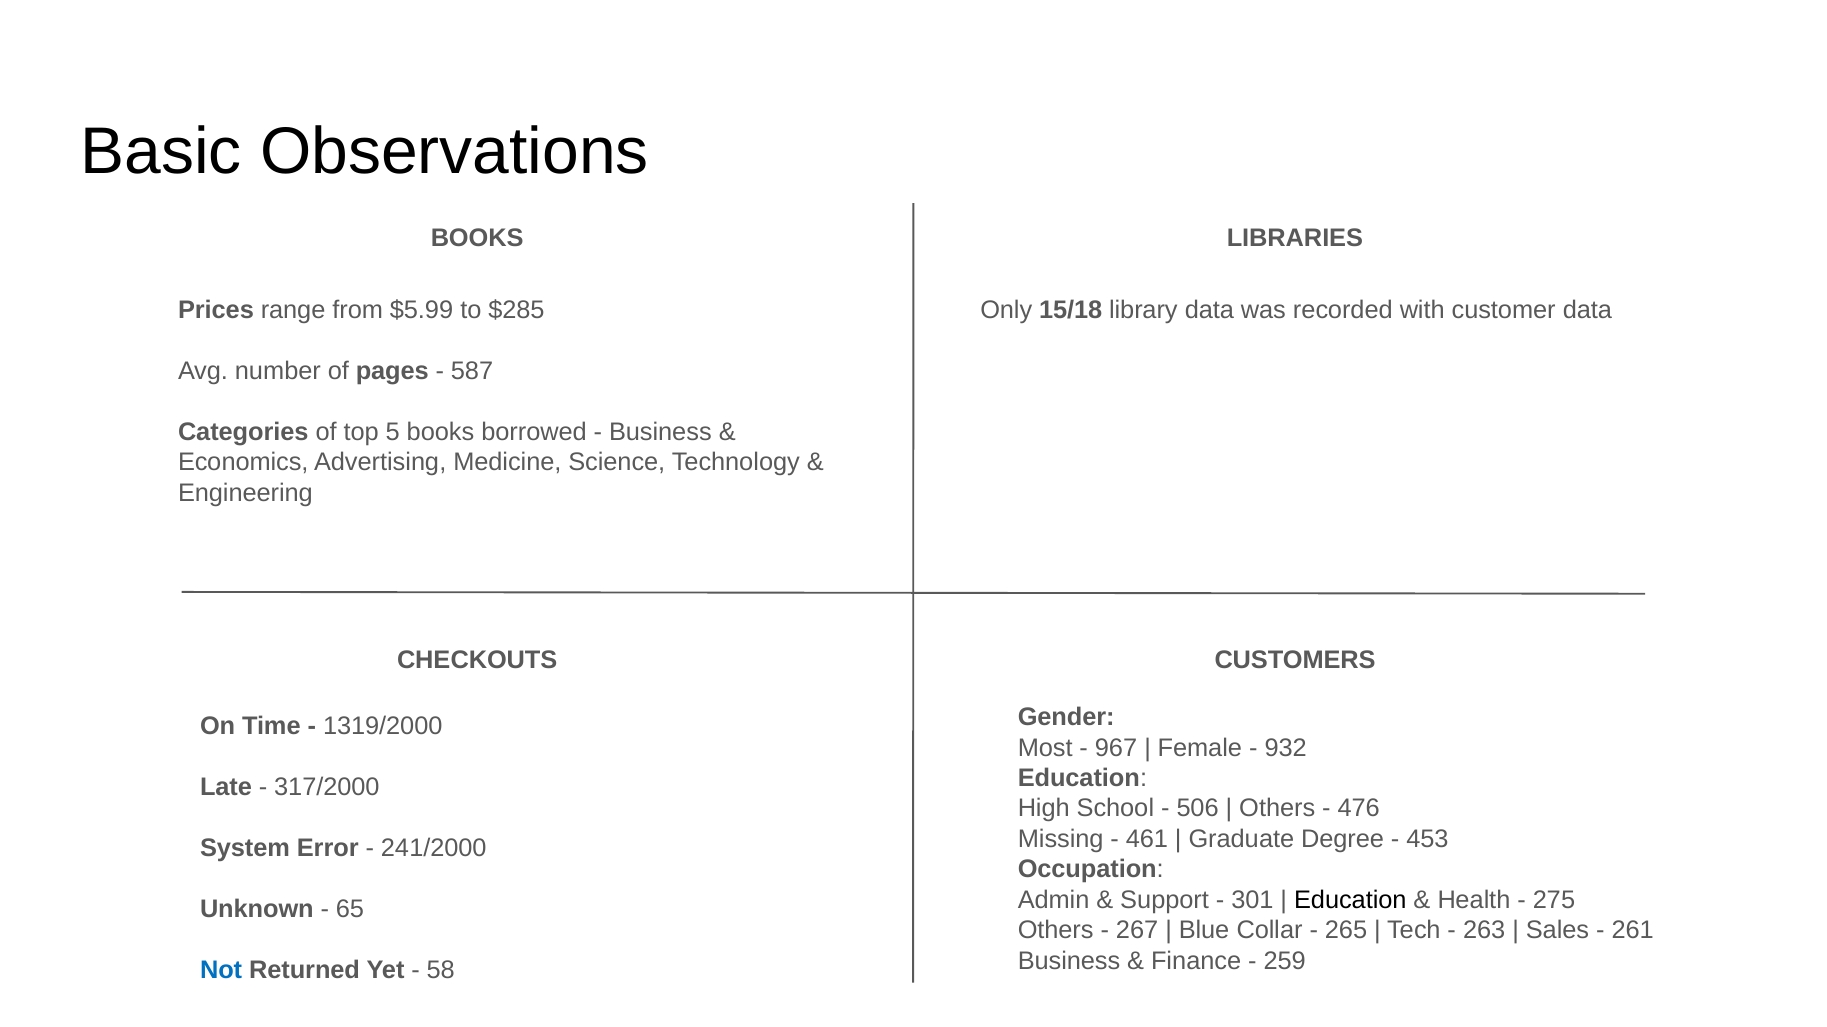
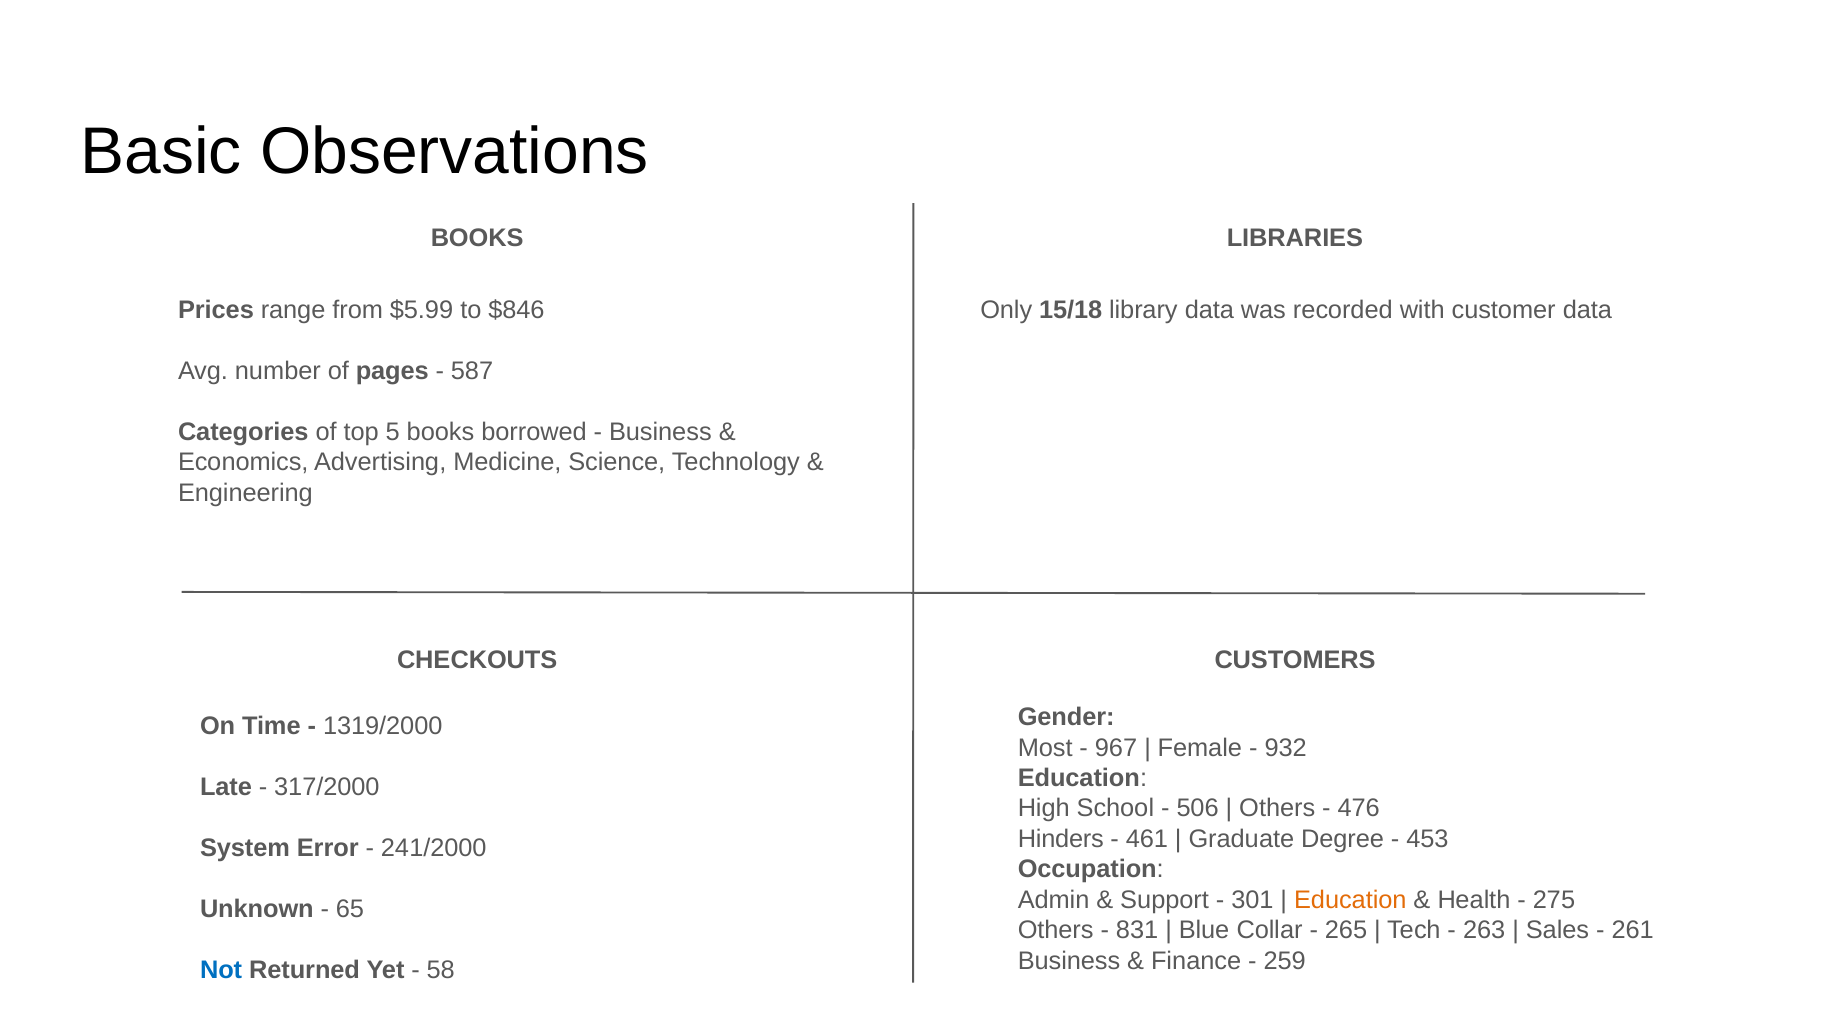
$285: $285 -> $846 (516, 310)
Missing: Missing -> Hinders (1061, 840)
Education colour: black -> orange (1350, 901)
267: 267 -> 831 (1137, 931)
